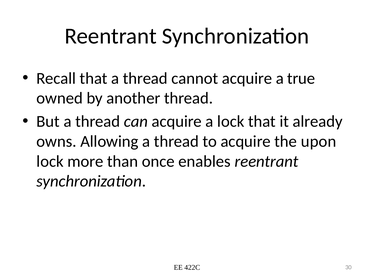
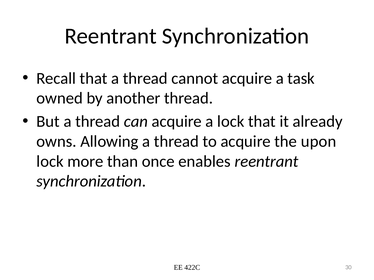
true: true -> task (301, 78)
